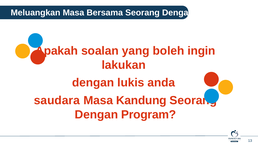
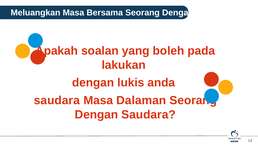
ingin: ingin -> pada (201, 51)
Kandung: Kandung -> Dalaman (141, 101)
Dengan Program: Program -> Saudara (149, 115)
